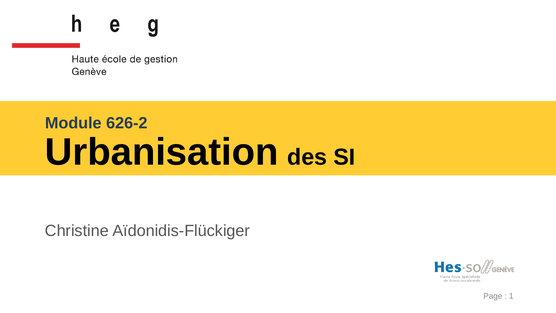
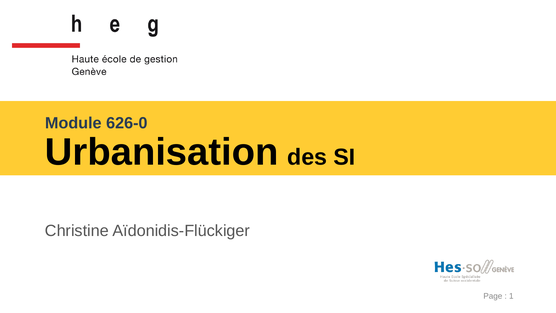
626-2: 626-2 -> 626-0 (127, 123)
